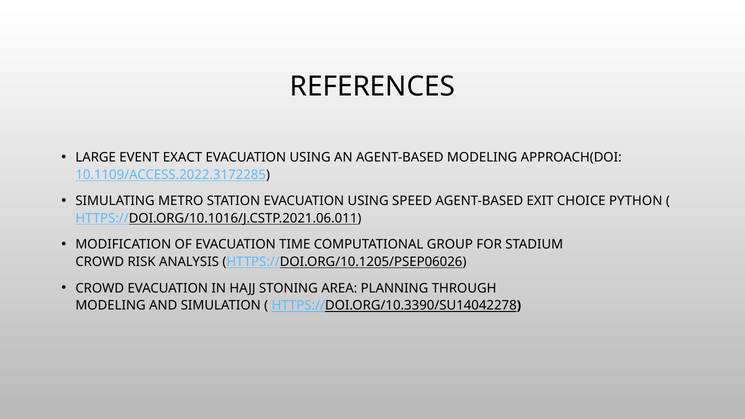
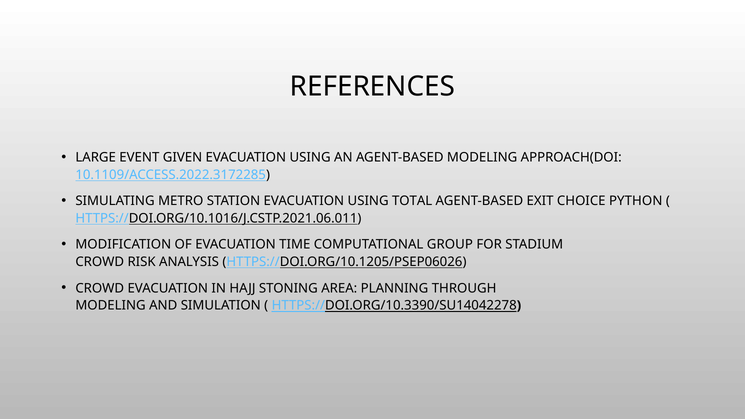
EXACT: EXACT -> GIVEN (182, 158)
SPEED: SPEED -> TOTAL (412, 201)
